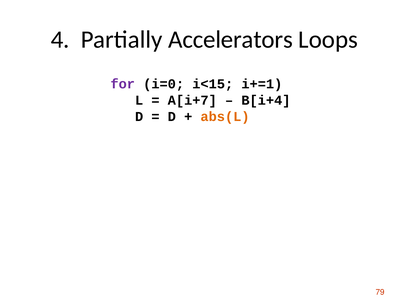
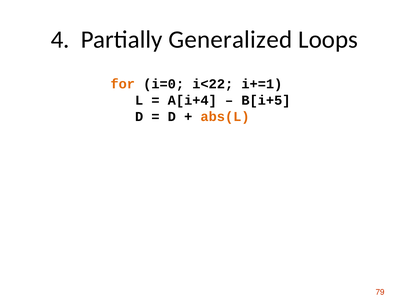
Accelerators: Accelerators -> Generalized (230, 40)
for colour: purple -> orange (123, 84)
i<15: i<15 -> i<22 (213, 84)
A[i+7: A[i+7 -> A[i+4 (192, 100)
B[i+4: B[i+4 -> B[i+5 (266, 100)
